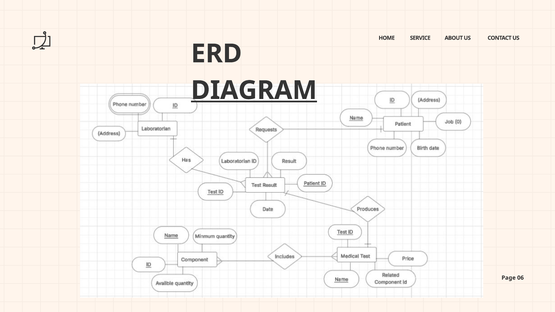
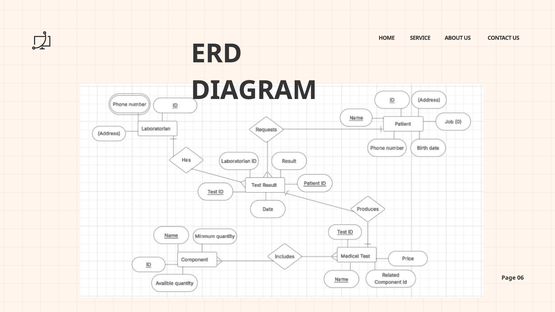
DIAGRAM underline: present -> none (254, 90)
